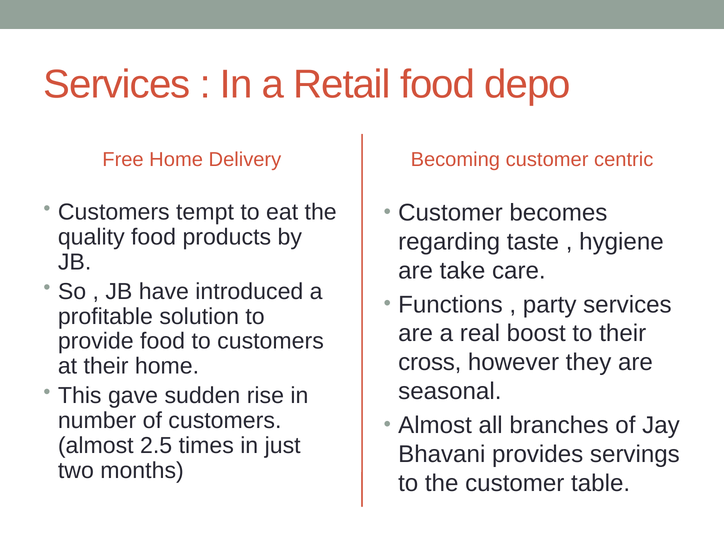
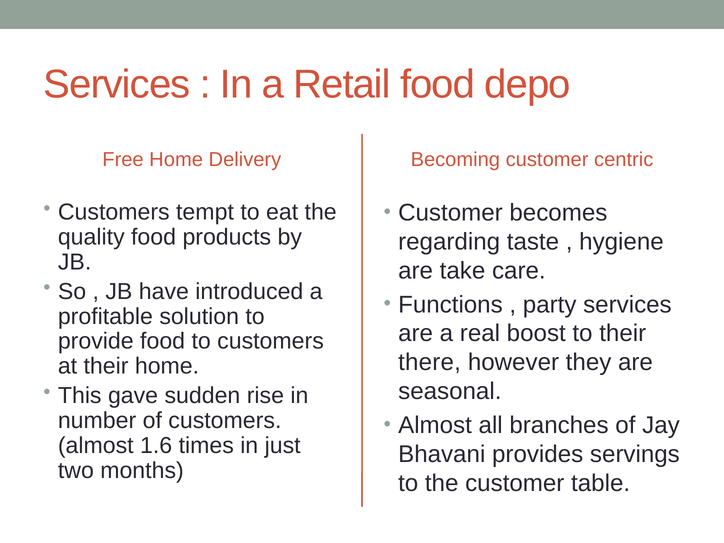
cross: cross -> there (430, 362)
2.5: 2.5 -> 1.6 (156, 446)
